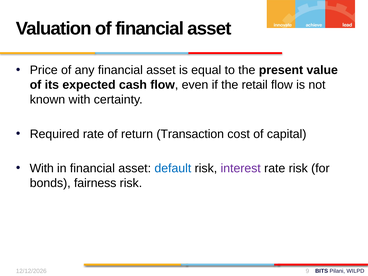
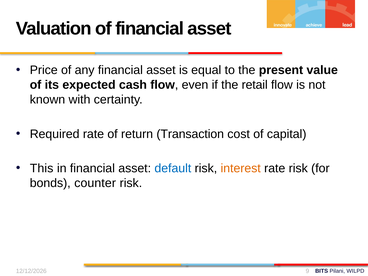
With: With -> This (42, 168)
interest colour: purple -> orange (241, 168)
fairness: fairness -> counter (95, 183)
